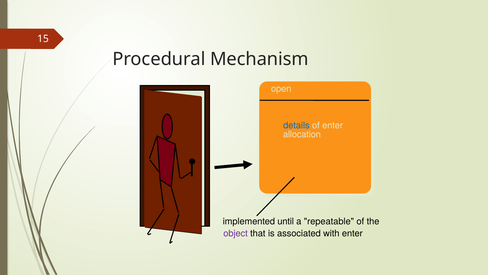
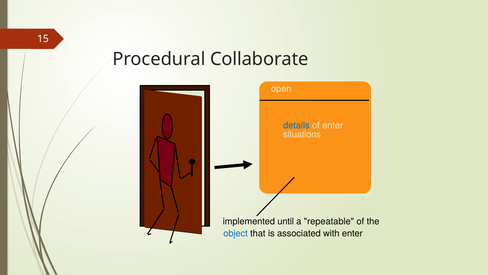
Mechanism: Mechanism -> Collaborate (259, 59)
allocation: allocation -> situations (302, 134)
object colour: purple -> blue (236, 233)
